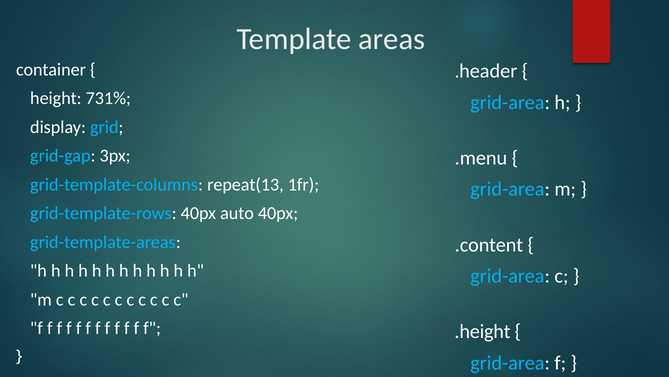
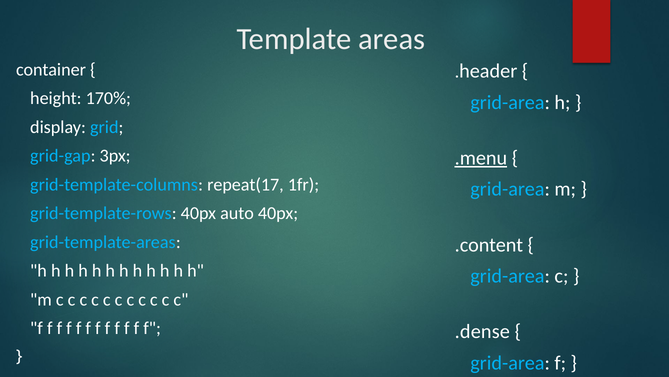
731%: 731% -> 170% (108, 98)
.menu underline: none -> present (481, 158)
repeat(13: repeat(13 -> repeat(17 (245, 184)
.height: .height -> .dense (482, 331)
